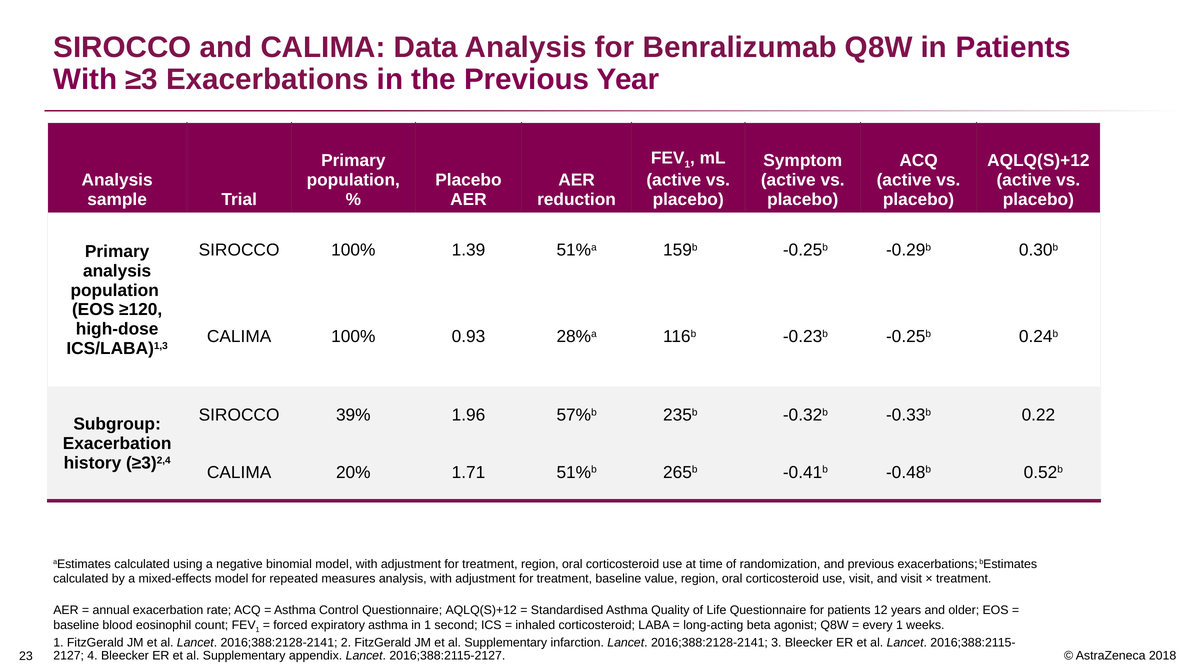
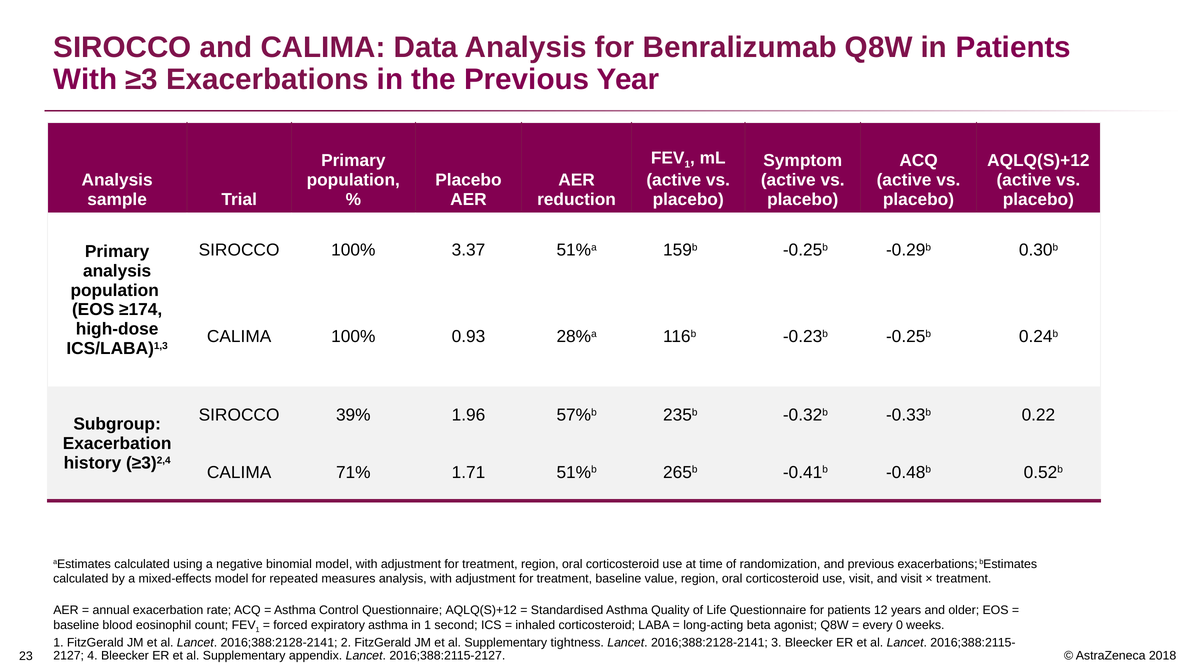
1.39: 1.39 -> 3.37 (469, 250)
≥120: ≥120 -> ≥174 (141, 310)
20%: 20% -> 71% (353, 472)
every 1: 1 -> 0 (899, 625)
infarction: infarction -> tightness (577, 642)
